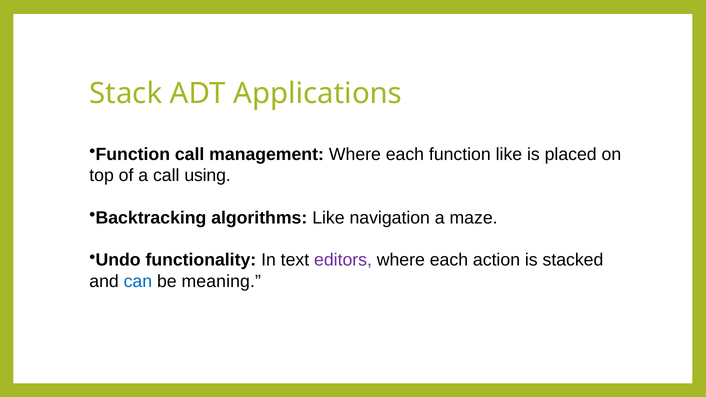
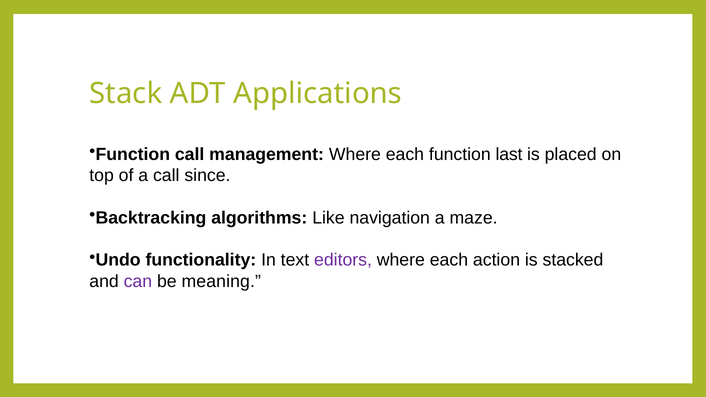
function like: like -> last (509, 154)
using: using -> since (207, 176)
can colour: blue -> purple (138, 281)
